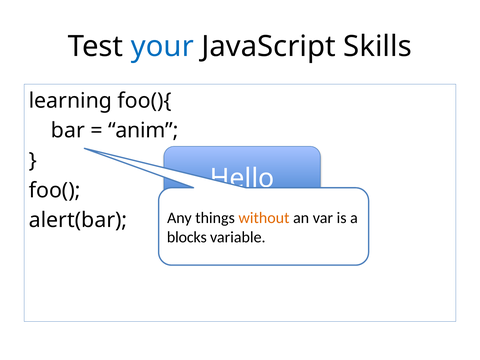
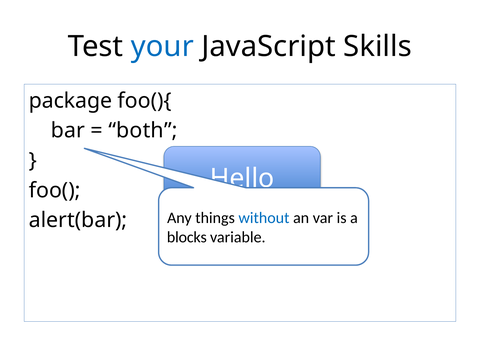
learning: learning -> package (70, 101)
anim: anim -> both (143, 131)
without colour: orange -> blue (264, 218)
